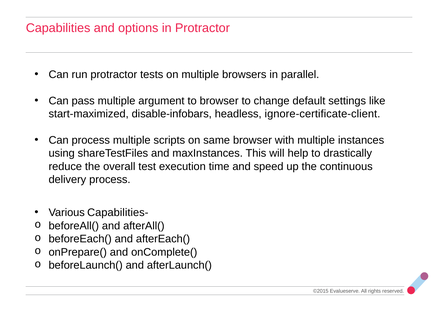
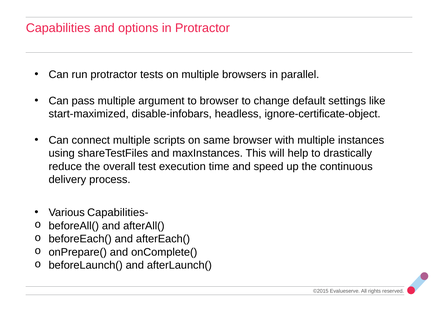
ignore-certificate-client: ignore-certificate-client -> ignore-certificate-object (323, 114)
Can process: process -> connect (91, 140)
